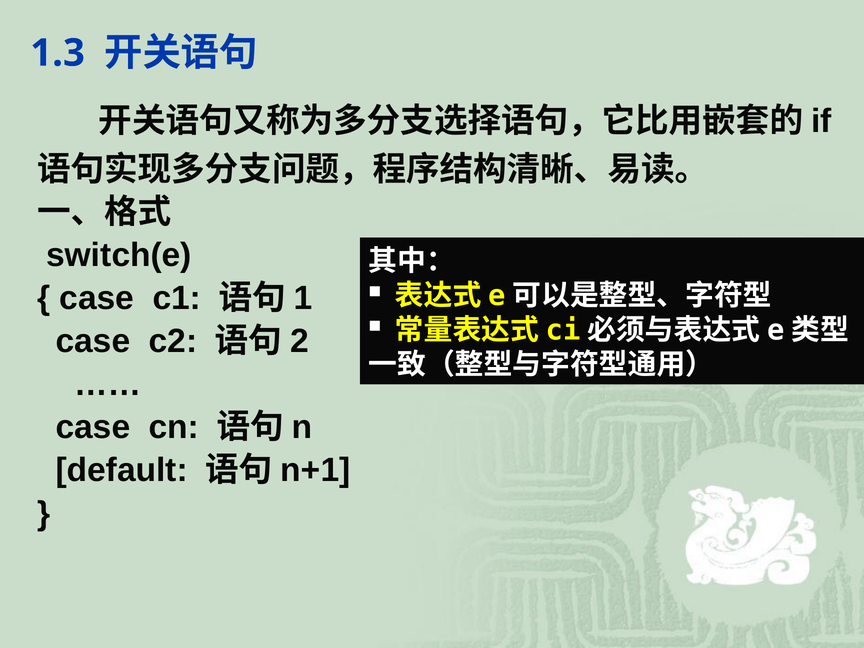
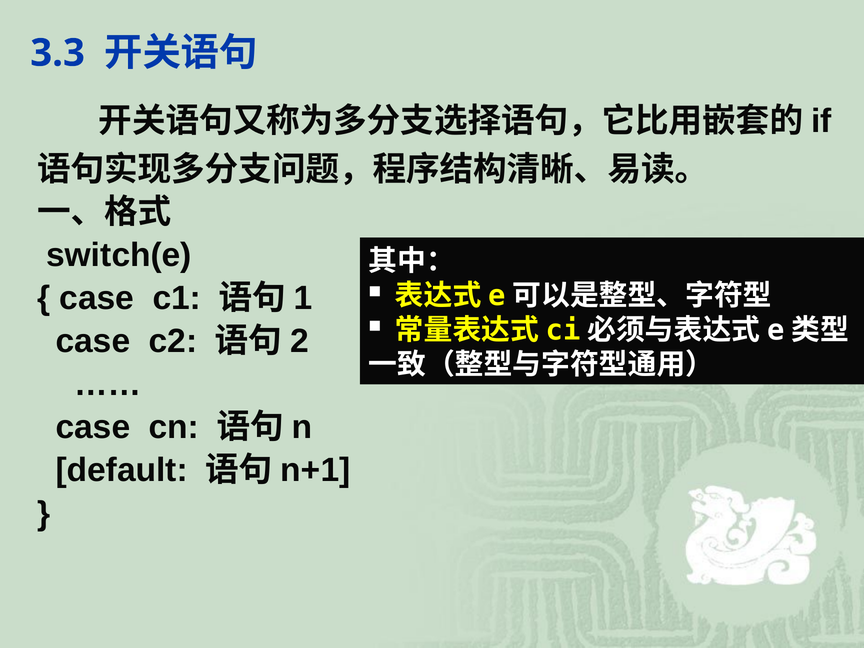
1.3: 1.3 -> 3.3 (58, 53)
